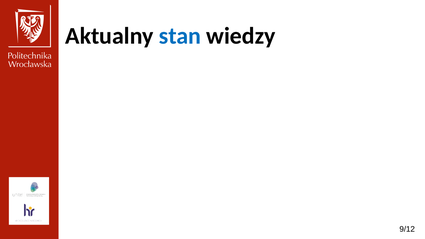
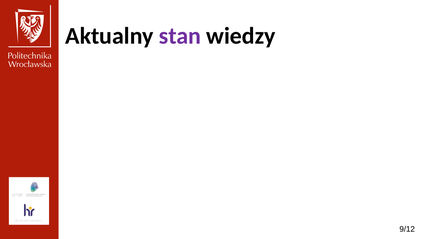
stan colour: blue -> purple (180, 36)
